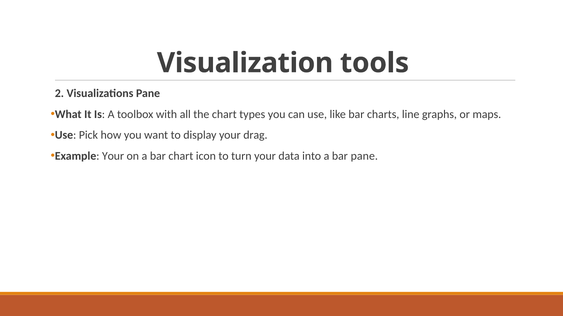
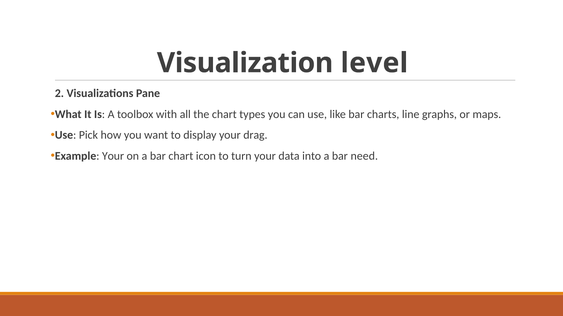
tools: tools -> level (374, 63)
bar pane: pane -> need (364, 156)
